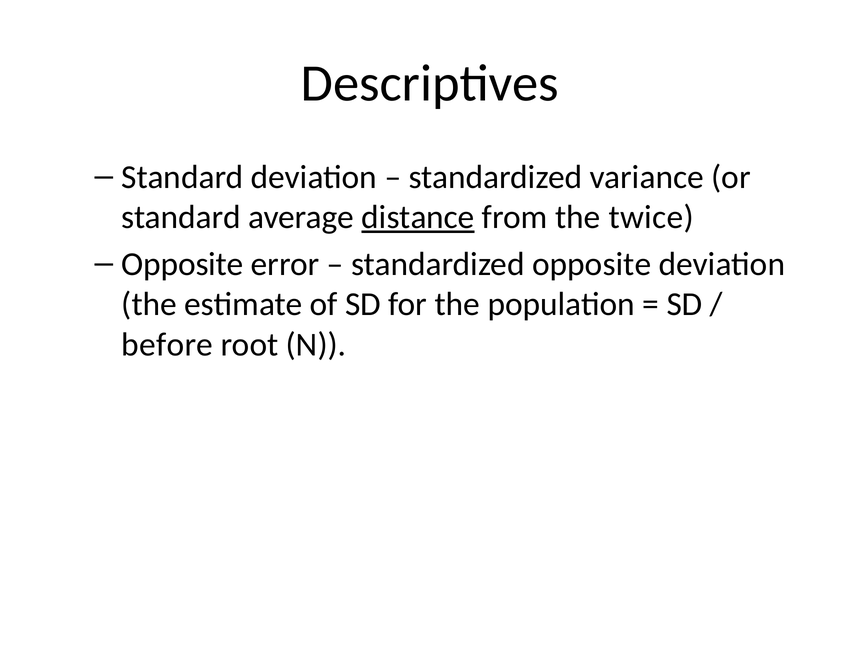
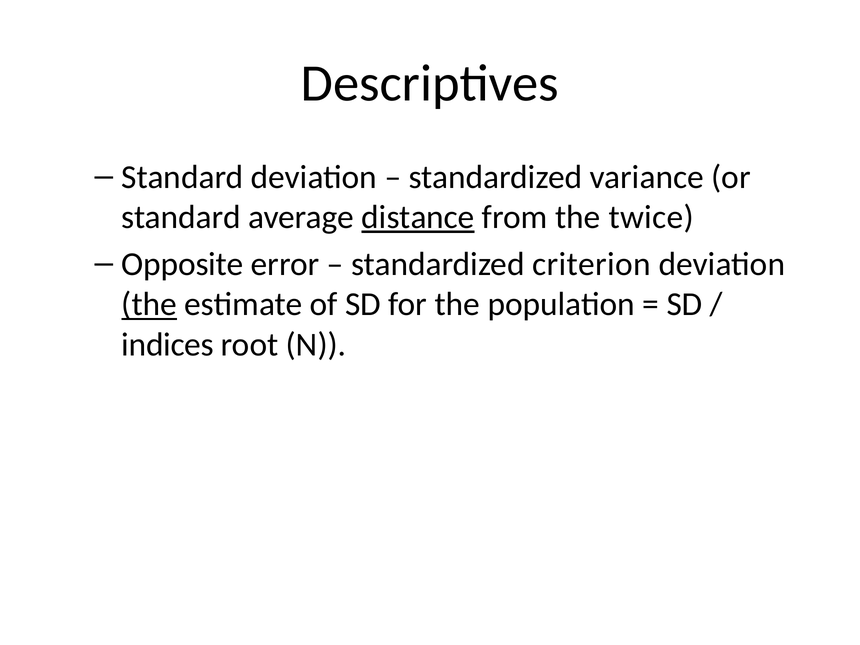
standardized opposite: opposite -> criterion (592, 264)
the underline: none -> present (149, 304)
before: before -> indices (168, 345)
